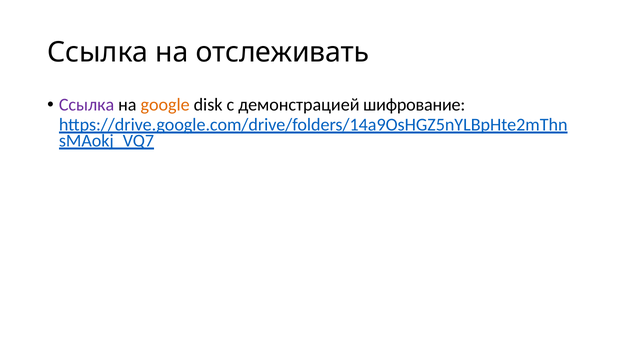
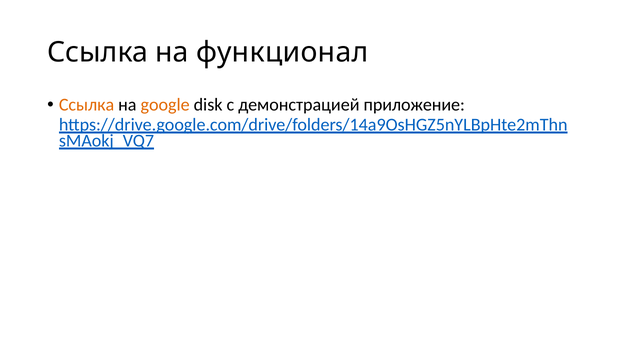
отслеживать: отслеживать -> функционал (282, 52)
Ссылка colour: purple -> orange (87, 105)
шифрование: шифрование -> приложение (414, 105)
